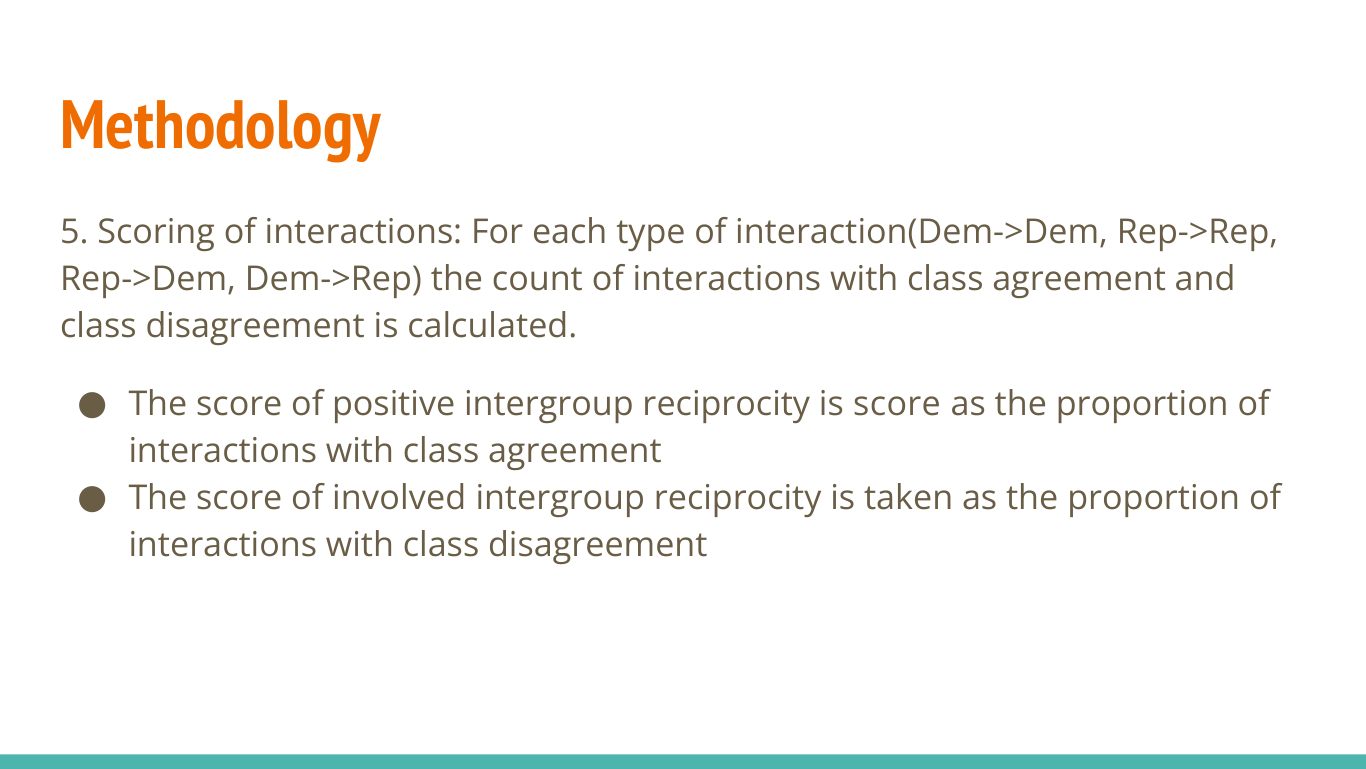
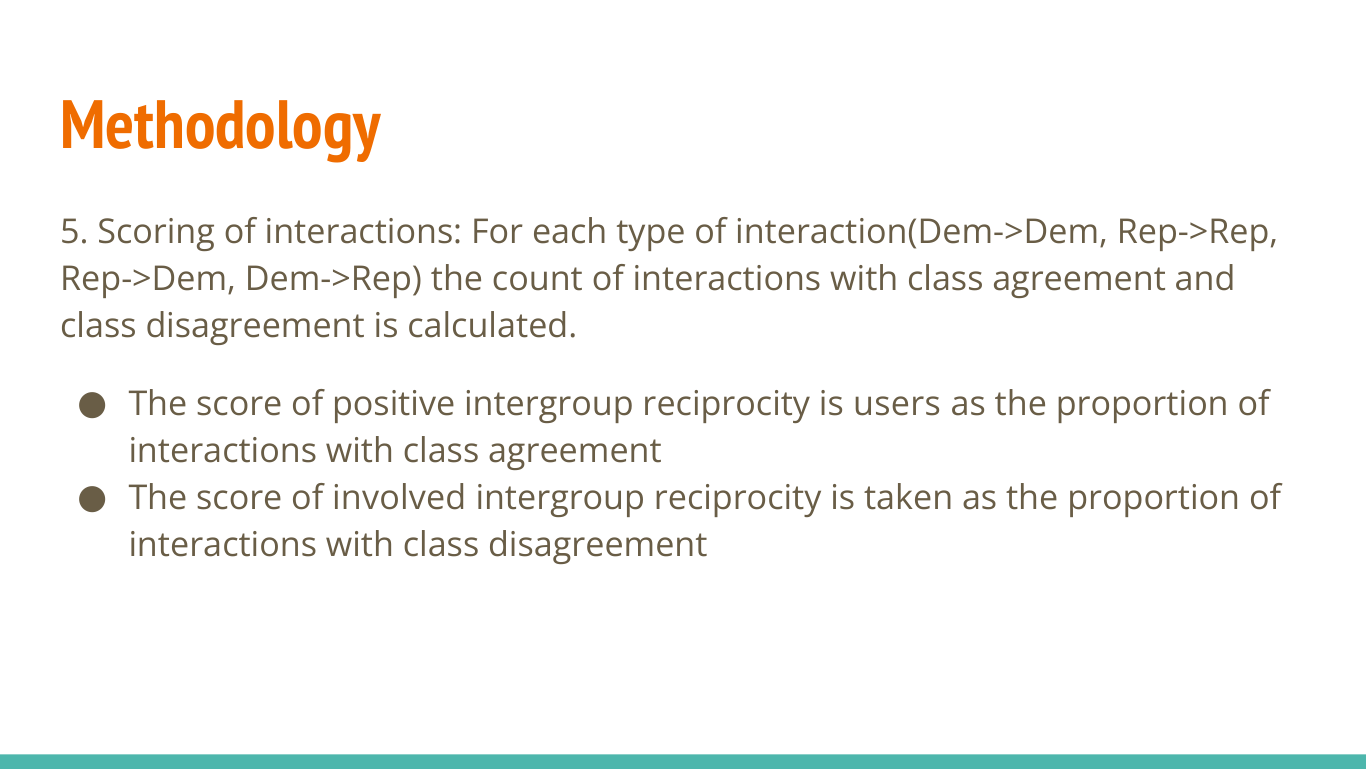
is score: score -> users (897, 404)
